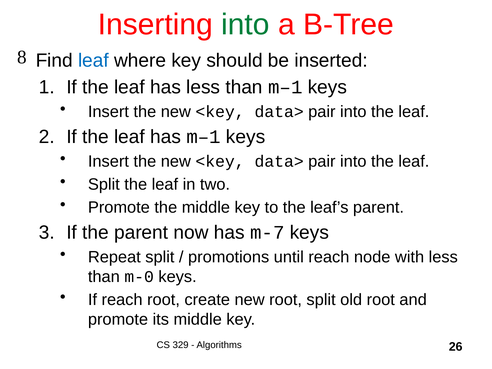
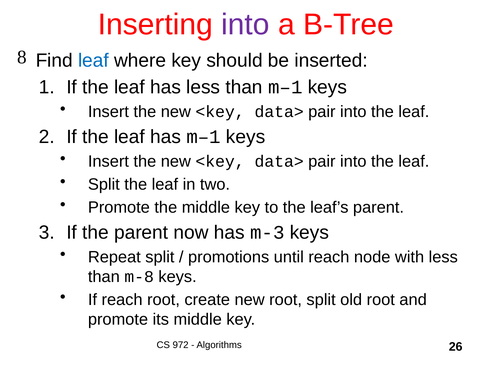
into colour: green -> purple (245, 25)
m-7: m-7 -> m-3 (267, 233)
m-0: m-0 -> m-8 (139, 277)
329: 329 -> 972 (181, 345)
